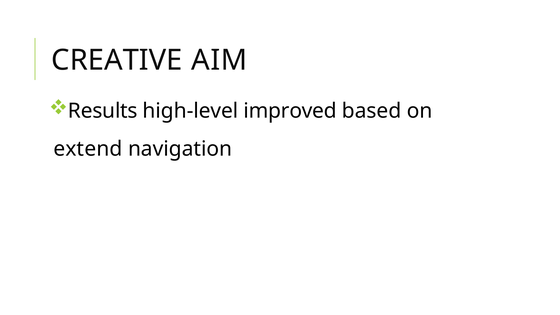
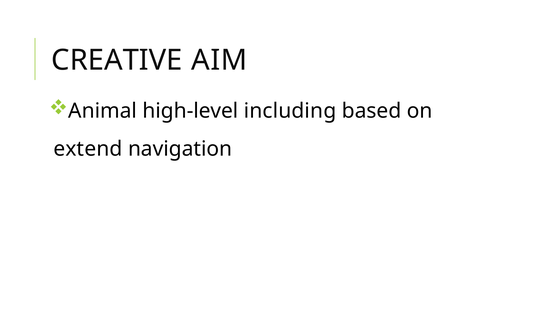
Results: Results -> Animal (103, 111)
improved: improved -> including (290, 111)
